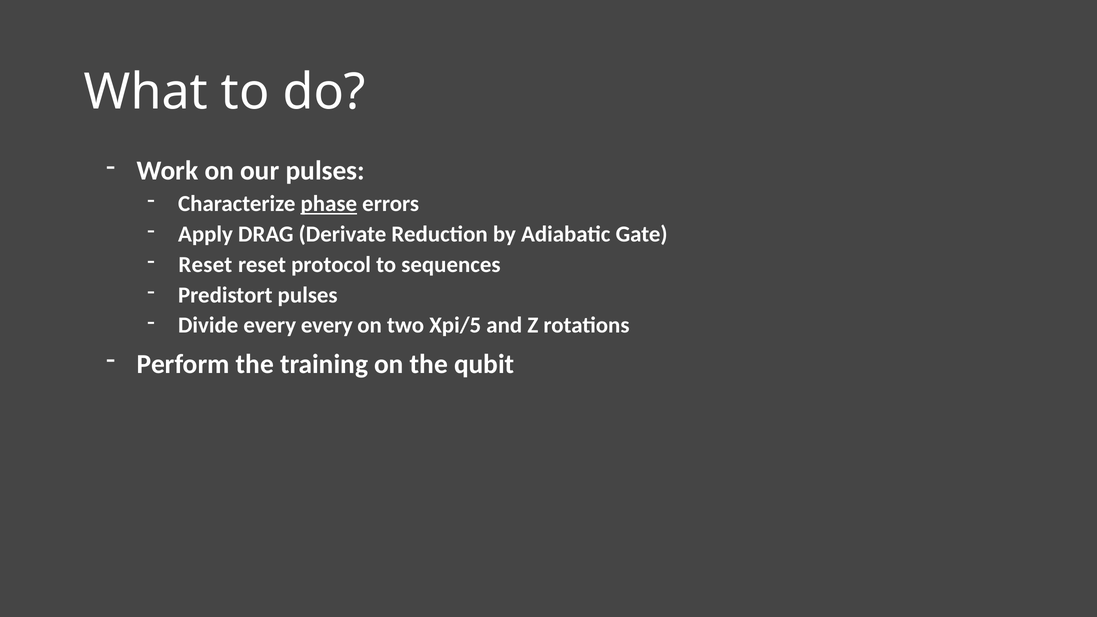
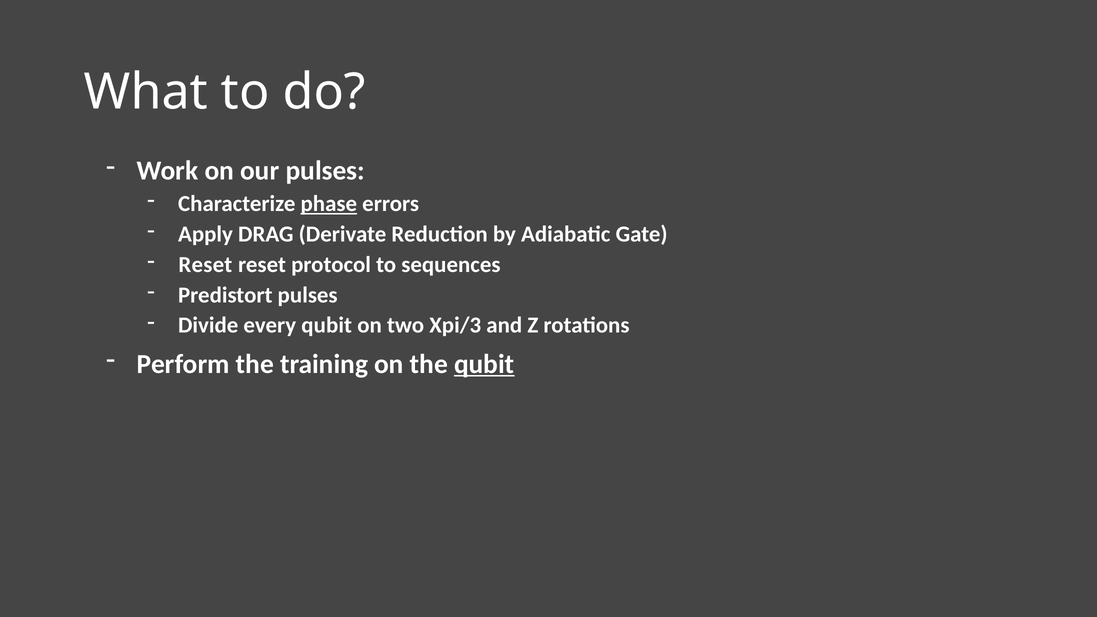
every every: every -> qubit (327, 325)
Xpi/5: Xpi/5 -> Xpi/3 (455, 325)
qubit underline: none -> present (484, 364)
